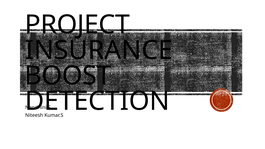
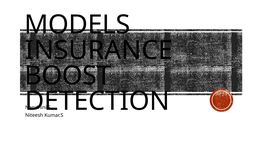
PROJECT: PROJECT -> MODELS (77, 25)
